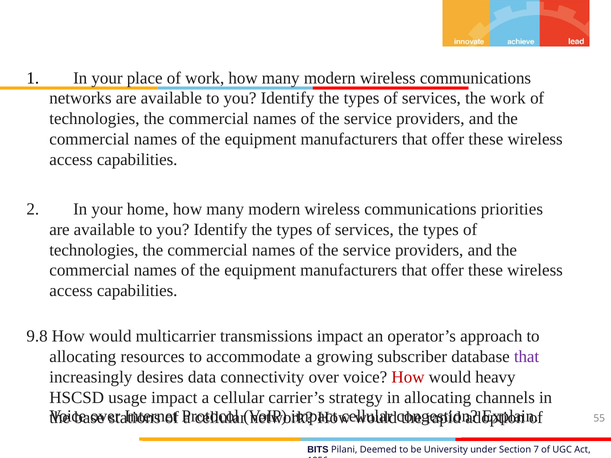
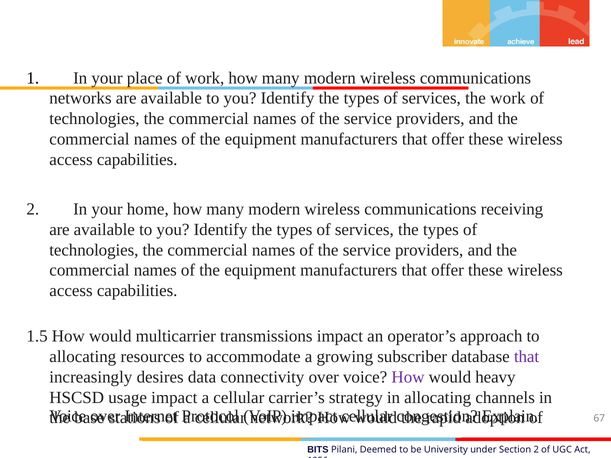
priorities: priorities -> receiving (512, 209)
9.8: 9.8 -> 1.5 (37, 337)
How colour: red -> purple (408, 377)
55: 55 -> 67 (599, 419)
Section 7: 7 -> 2 (536, 450)
